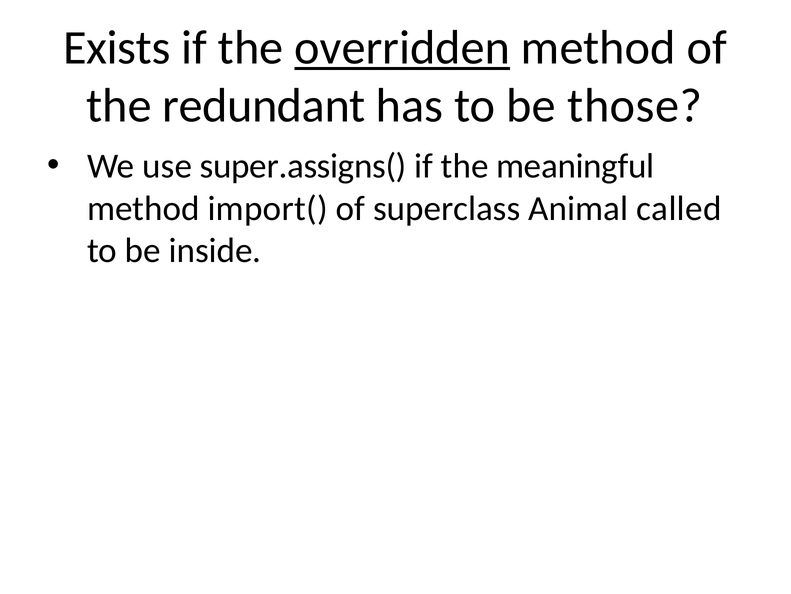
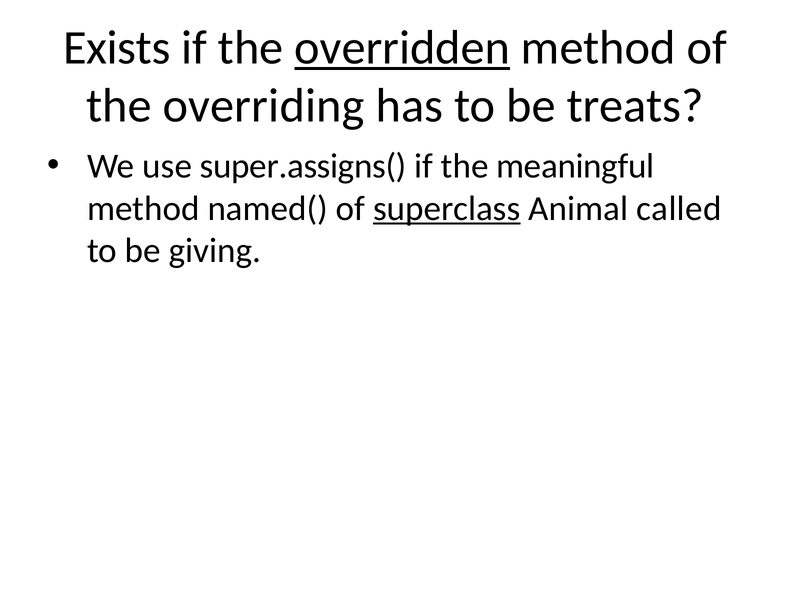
redundant: redundant -> overriding (264, 106)
those: those -> treats (635, 106)
import(: import( -> named( (268, 208)
superclass underline: none -> present (447, 208)
inside: inside -> giving (215, 250)
